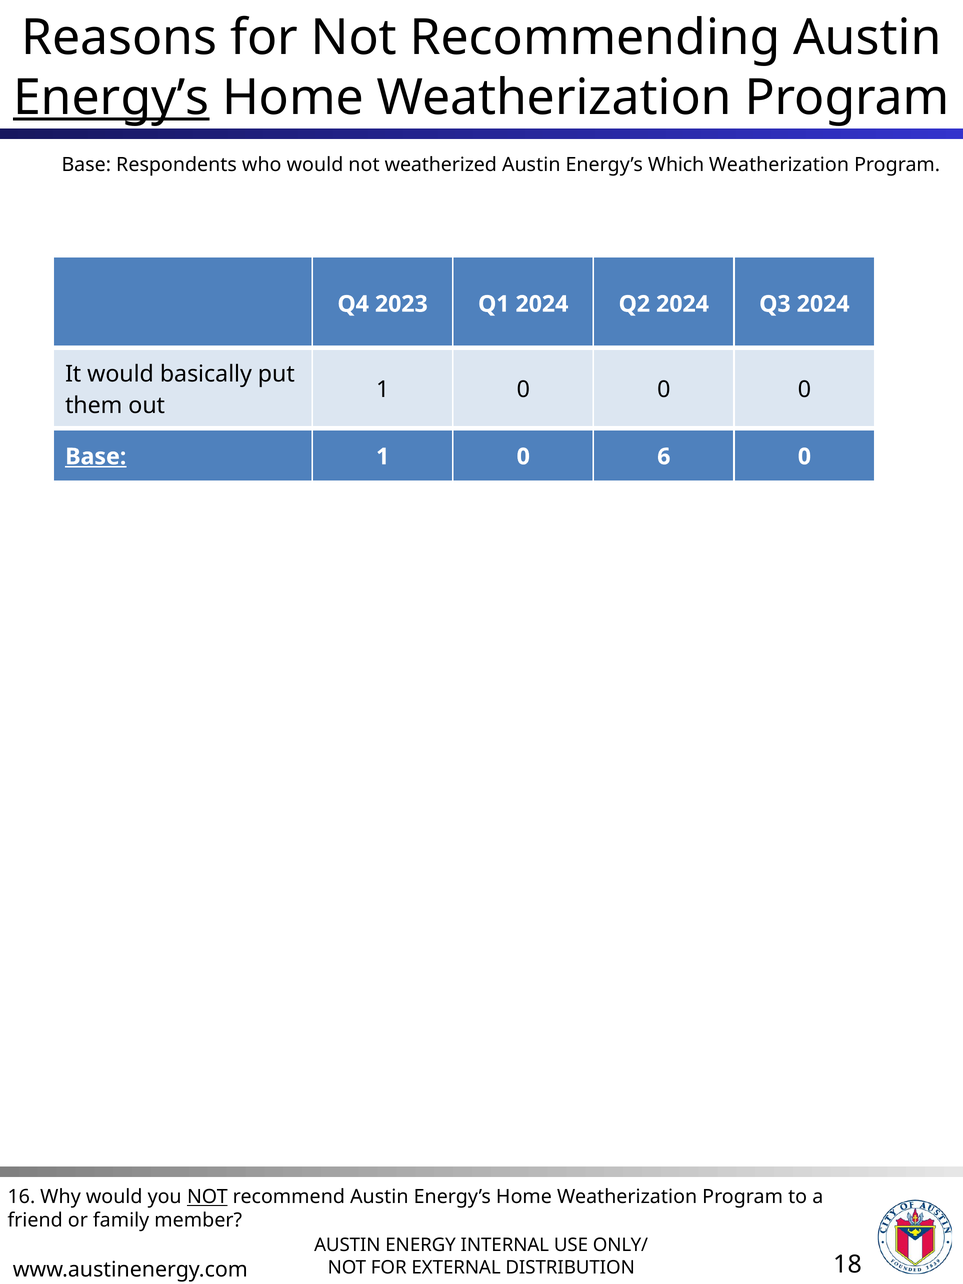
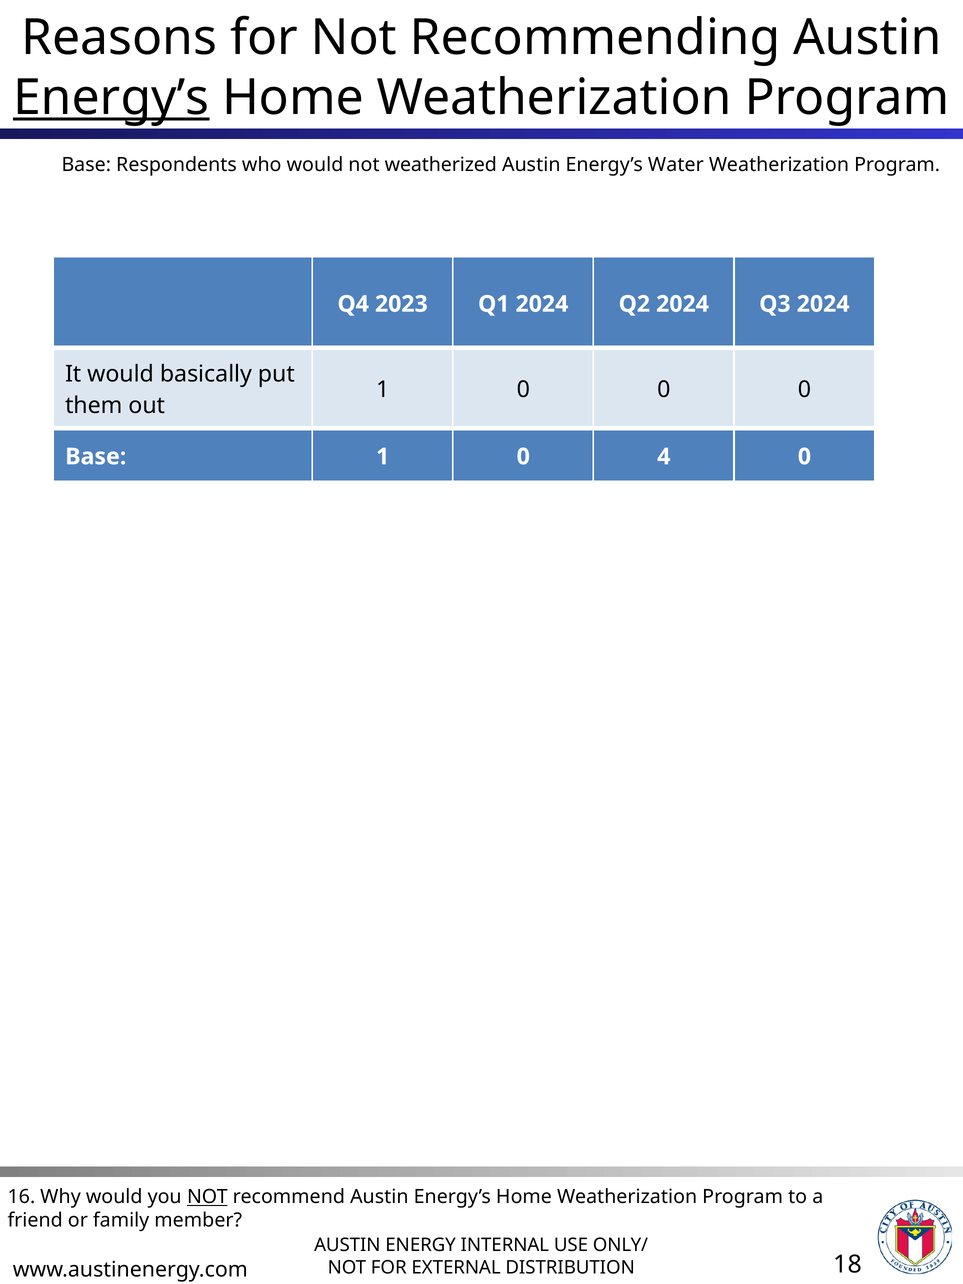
Which: Which -> Water (676, 165)
Base underline: present -> none (96, 457)
6: 6 -> 4 (664, 457)
